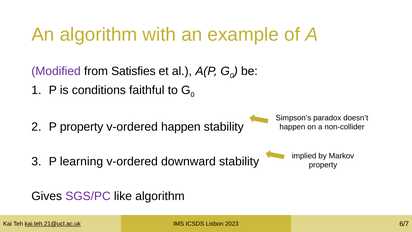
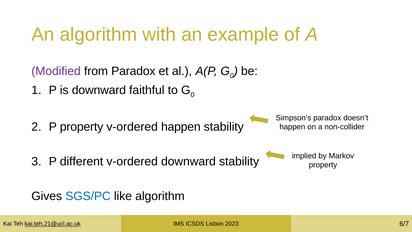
from Satisfies: Satisfies -> Paradox (133, 71)
is conditions: conditions -> downward (99, 90)
learning: learning -> different (82, 161)
SGS/PC colour: purple -> blue (88, 196)
